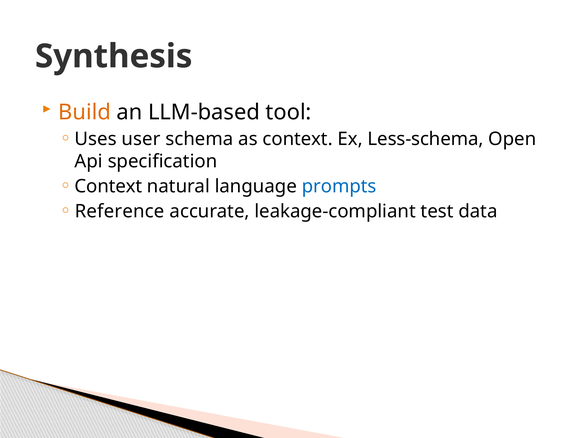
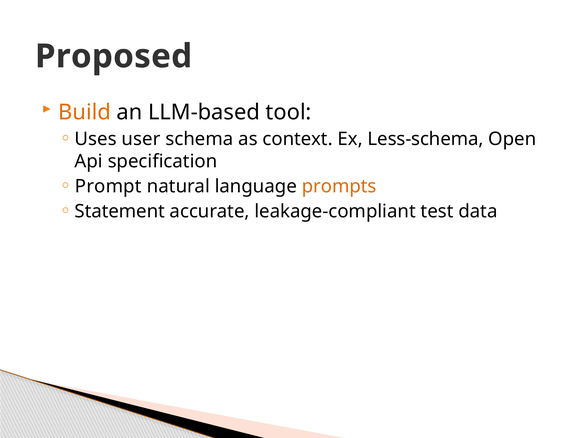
Synthesis: Synthesis -> Proposed (114, 56)
Context: Context -> Prompt (108, 186)
prompts colour: blue -> orange (339, 186)
Reference: Reference -> Statement (120, 211)
